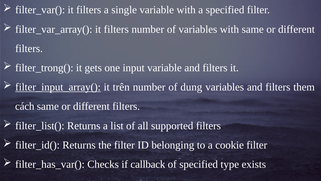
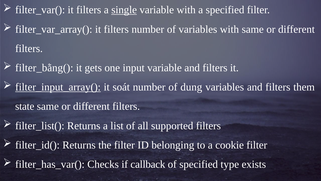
single underline: none -> present (124, 10)
filter_trong(: filter_trong( -> filter_bằng( (44, 68)
trên: trên -> soát (121, 87)
cách: cách -> state (25, 106)
